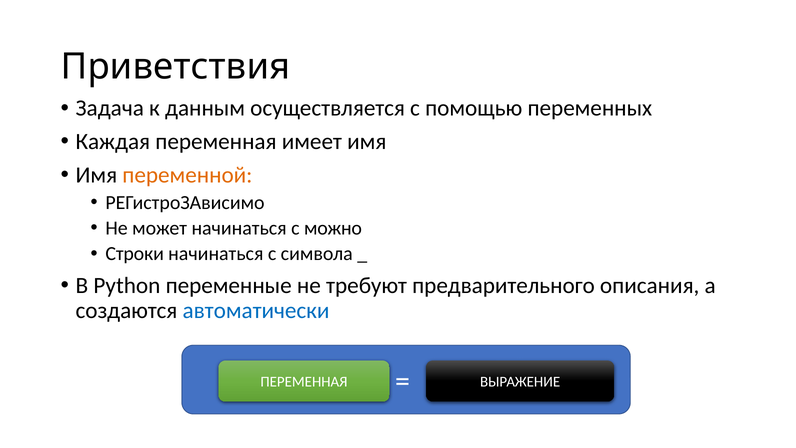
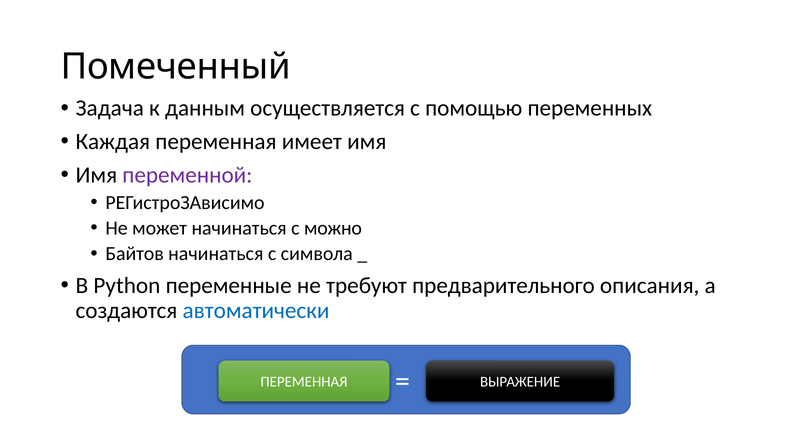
Приветствия: Приветствия -> Помеченный (176, 67)
переменной colour: orange -> purple (187, 175)
Строки: Строки -> Байтов (135, 254)
